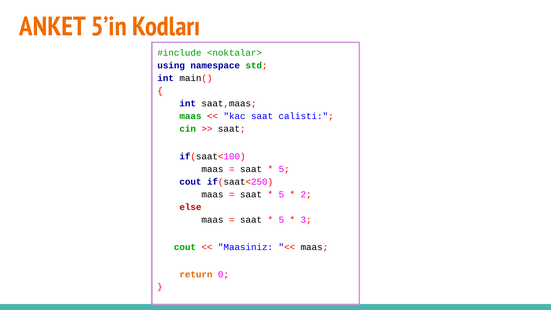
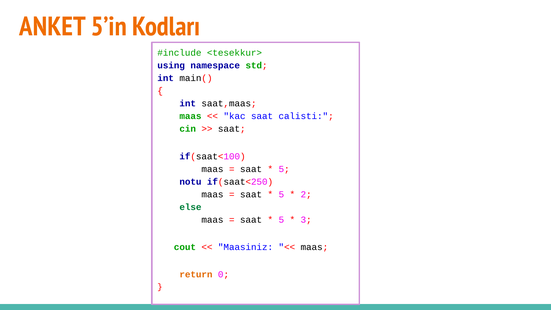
<noktalar>: <noktalar> -> <tesekkur> (234, 53)
cout: cout -> notu (190, 182)
else colour: red -> green (190, 207)
